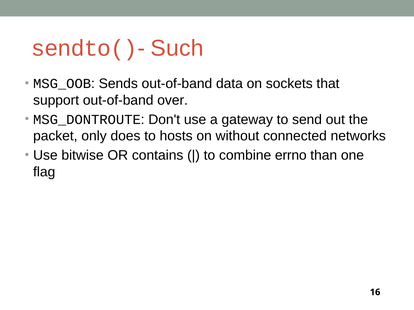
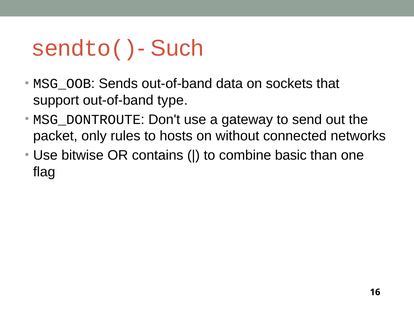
over: over -> type (173, 100)
does: does -> rules (125, 136)
errno: errno -> basic (291, 156)
